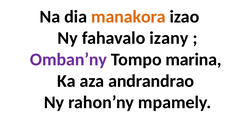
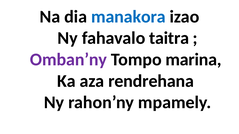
manakora colour: orange -> blue (128, 17)
izany: izany -> taitra (169, 38)
andrandrao: andrandrao -> rendrehana (151, 81)
